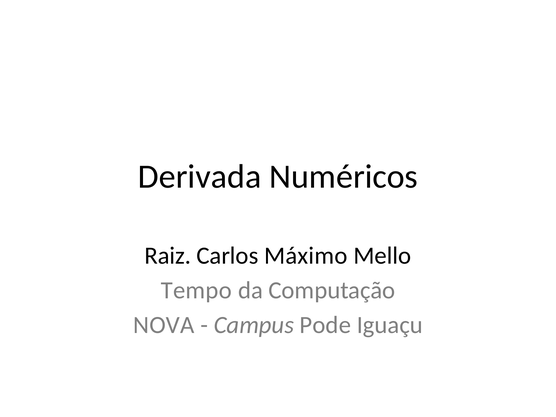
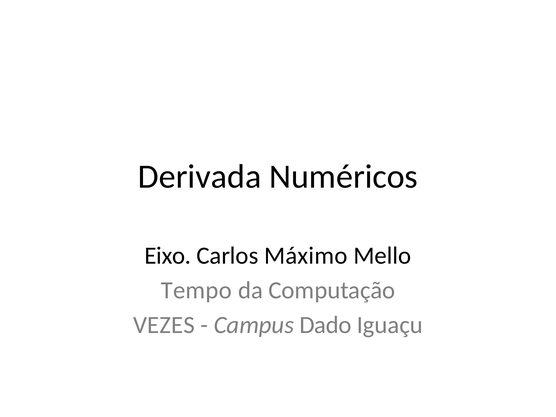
Raiz: Raiz -> Eixo (168, 256)
NOVA: NOVA -> VEZES (164, 325)
Pode: Pode -> Dado (325, 325)
